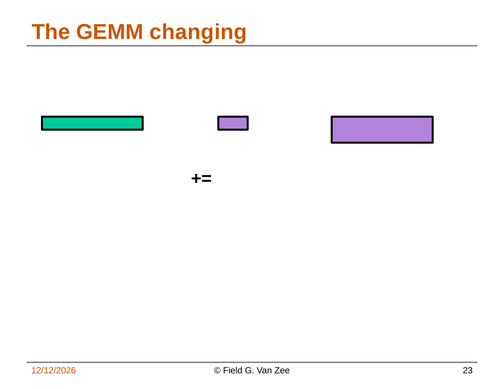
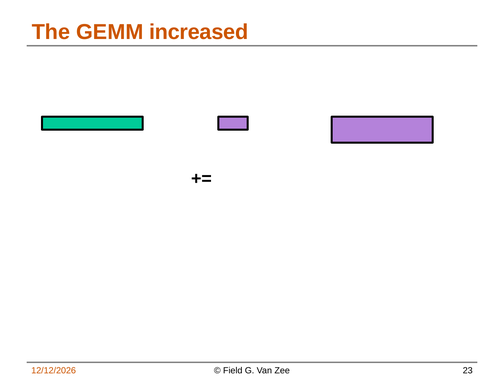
changing: changing -> increased (199, 32)
